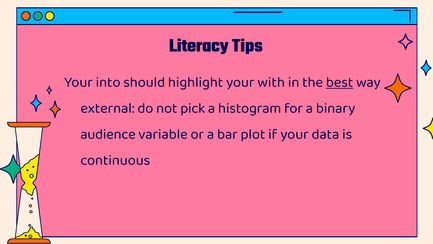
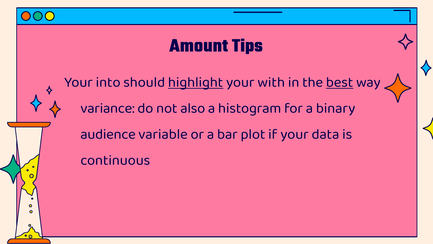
Literacy: Literacy -> Amount (199, 45)
highlight underline: none -> present (196, 82)
external: external -> variance (108, 108)
pick: pick -> also (193, 108)
